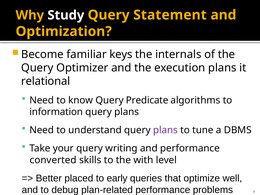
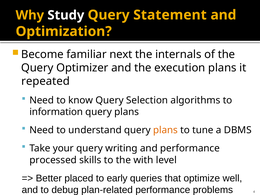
keys: keys -> next (121, 54)
relational: relational -> repeated (46, 81)
Predicate: Predicate -> Selection (147, 100)
plans colour: purple -> orange (166, 130)
converted: converted -> processed (53, 160)
